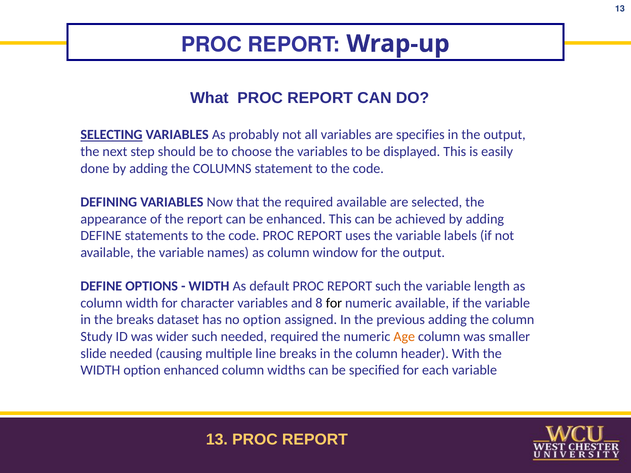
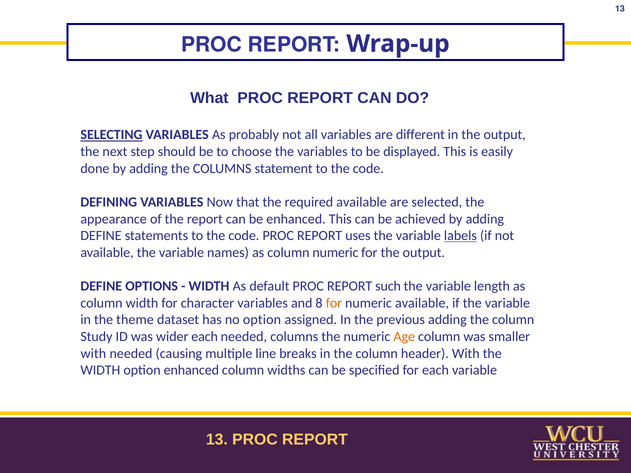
specifies: specifies -> different (420, 135)
labels underline: none -> present (460, 236)
column window: window -> numeric (335, 253)
for colour: black -> orange (334, 303)
the breaks: breaks -> theme (135, 320)
wider such: such -> each (205, 337)
needed required: required -> columns (294, 337)
slide: slide -> with (93, 354)
